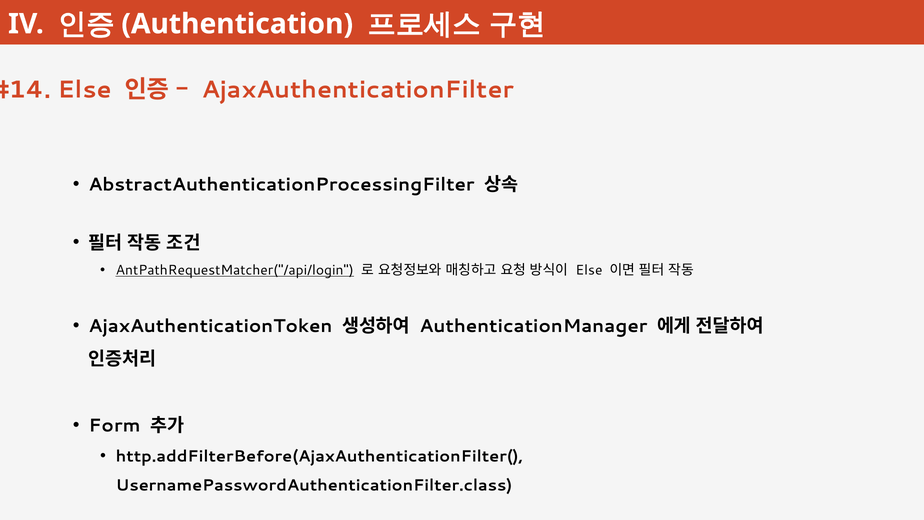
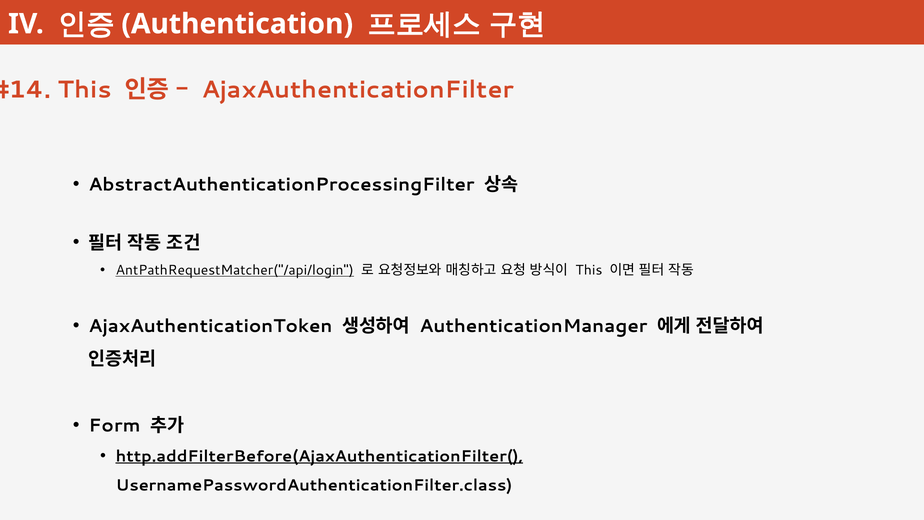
Else: Else -> This (85, 90)
Else: Else -> This (589, 270)
http.addFilterBefore(AjaxAuthenticationFilter( underline: none -> present (319, 456)
